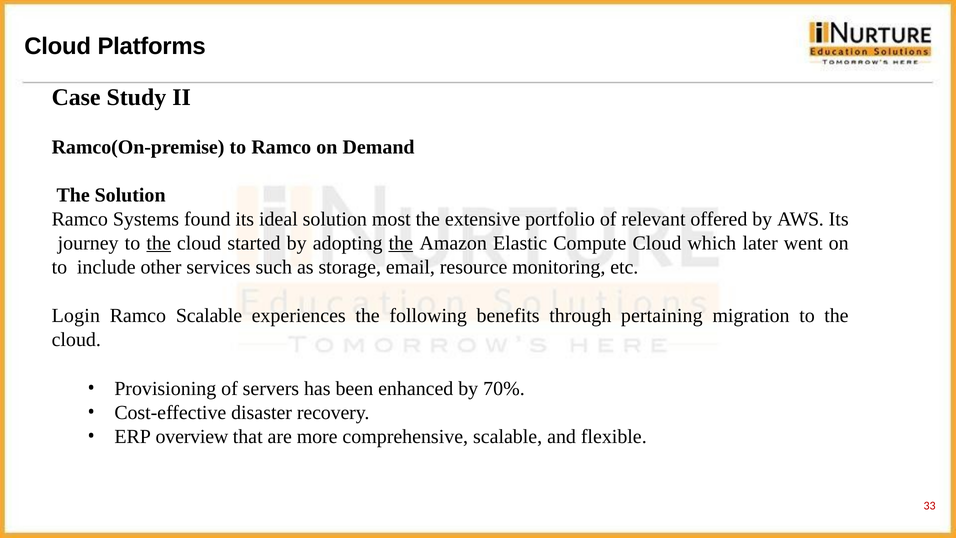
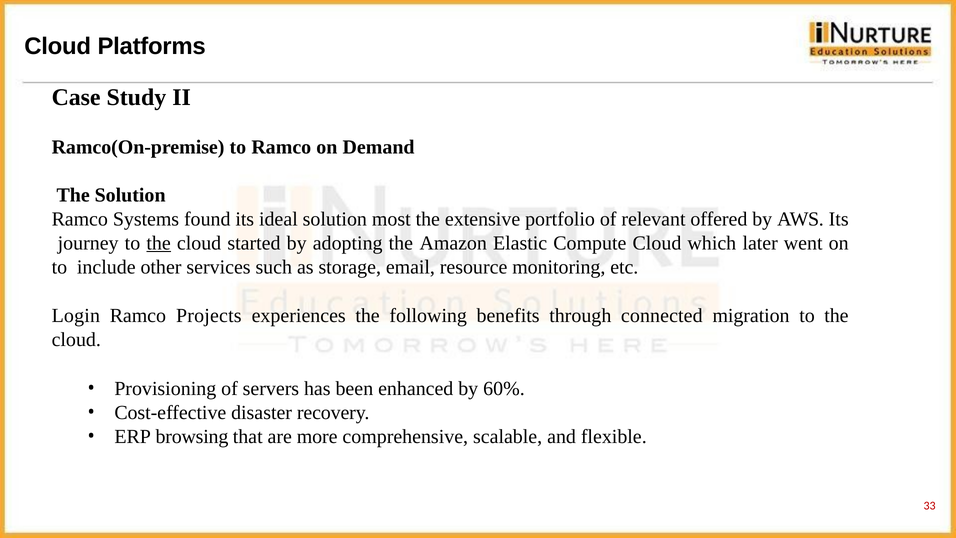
the underline: present -> none (401, 243)
Ramco Scalable: Scalable -> Projects (209, 316)
pertaining: pertaining -> connected (662, 316)
70%: 70% -> 60% (504, 388)
overview: overview -> browsing (192, 436)
